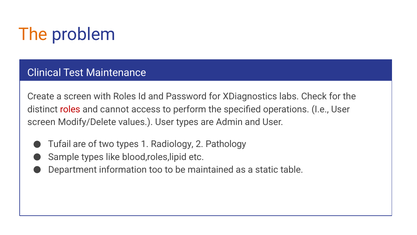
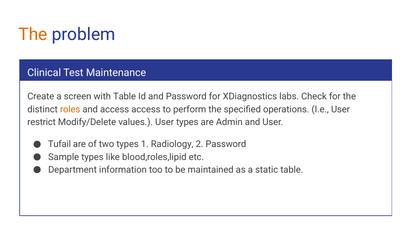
with Roles: Roles -> Table (125, 96)
roles colour: red -> orange (70, 109)
and cannot: cannot -> access (115, 109)
screen: screen -> restrict (42, 122)
2 Pathology: Pathology -> Password (226, 144)
